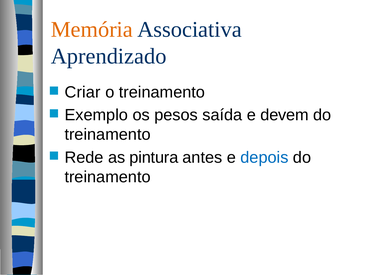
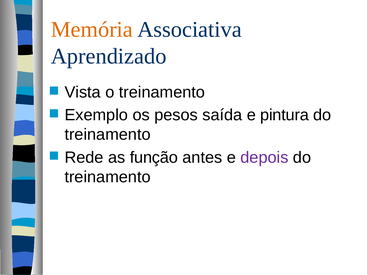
Criar: Criar -> Vista (83, 92)
devem: devem -> pintura (285, 115)
pintura: pintura -> função (154, 158)
depois colour: blue -> purple (264, 158)
